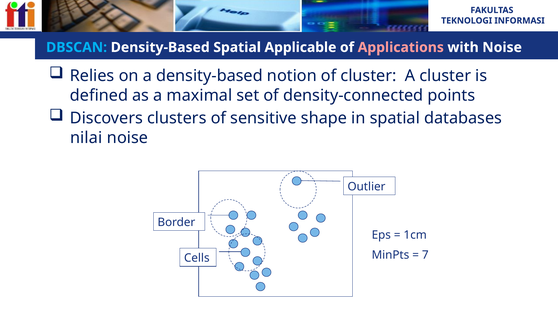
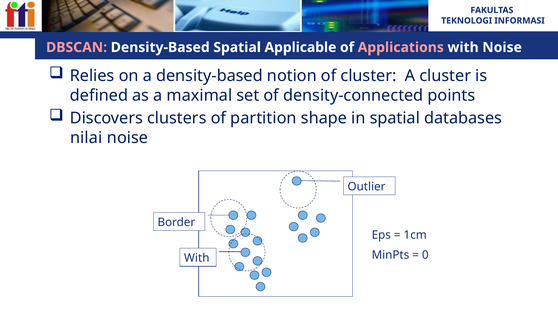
DBSCAN colour: light blue -> pink (77, 47)
sensitive: sensitive -> partition (263, 118)
7: 7 -> 0 (425, 255)
Cells: Cells -> With (197, 258)
